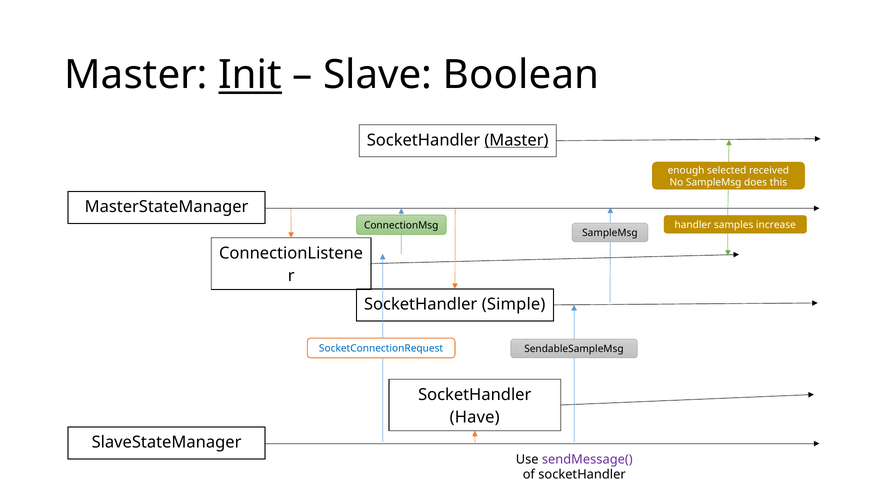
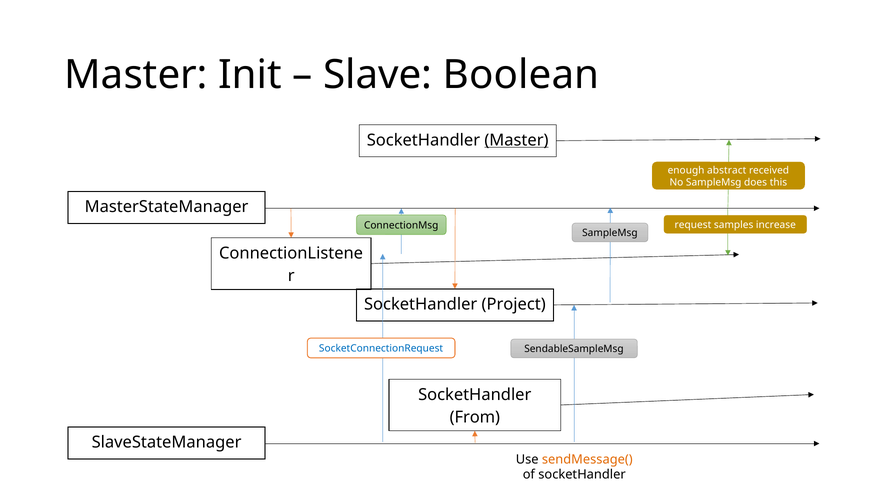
Init underline: present -> none (250, 75)
selected: selected -> abstract (727, 170)
handler: handler -> request (693, 225)
Simple: Simple -> Project (514, 304)
Have: Have -> From (475, 417)
sendMessage( colour: purple -> orange (587, 459)
